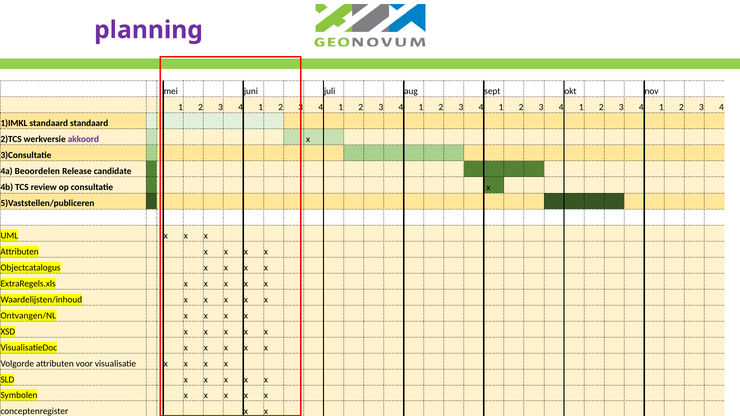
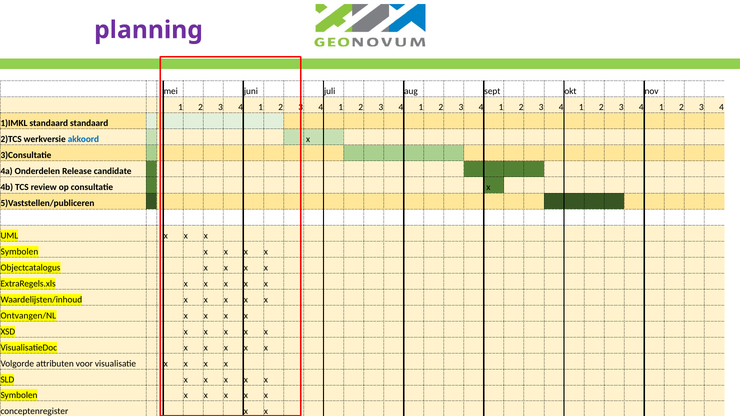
akkoord colour: purple -> blue (83, 139)
Beoordelen: Beoordelen -> Onderdelen (37, 171)
Attributen: Attributen -> Symbolen (19, 252)
